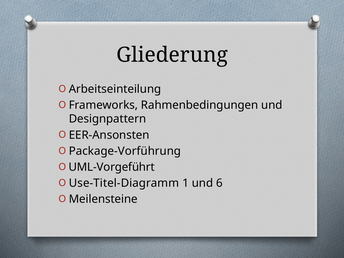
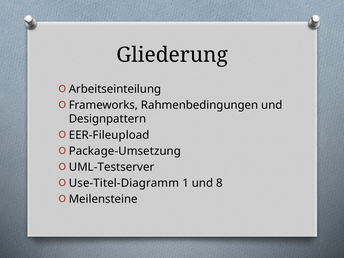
EER-Ansonsten: EER-Ansonsten -> EER-Fileupload (109, 135)
Package-Vorführung: Package-Vorführung -> Package-Umsetzung (125, 151)
UML-Vorgeführt: UML-Vorgeführt -> UML-Testserver (112, 167)
6: 6 -> 8 (219, 183)
